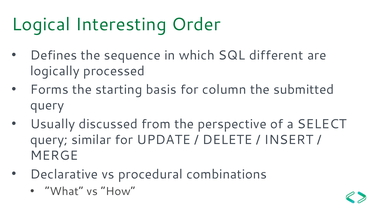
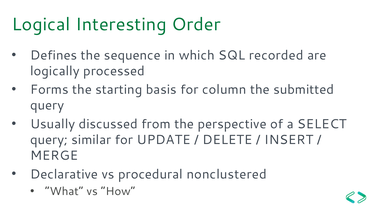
different: different -> recorded (276, 55)
combinations: combinations -> nonclustered (227, 174)
